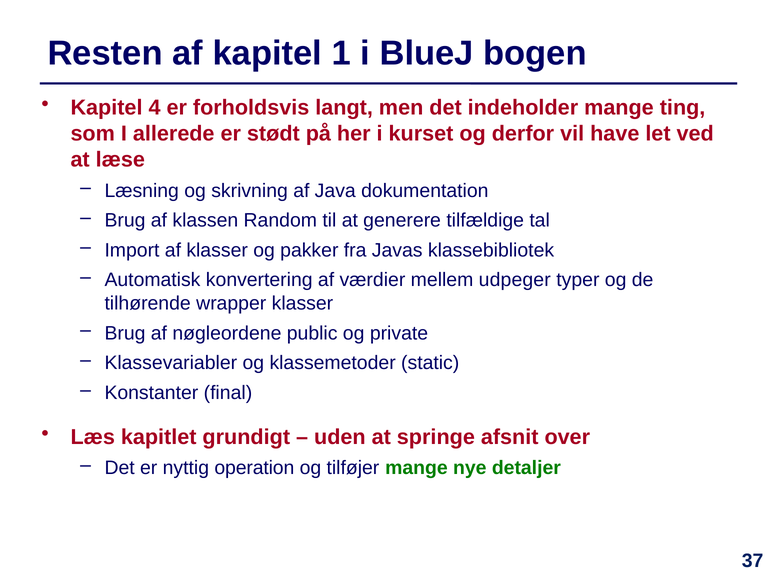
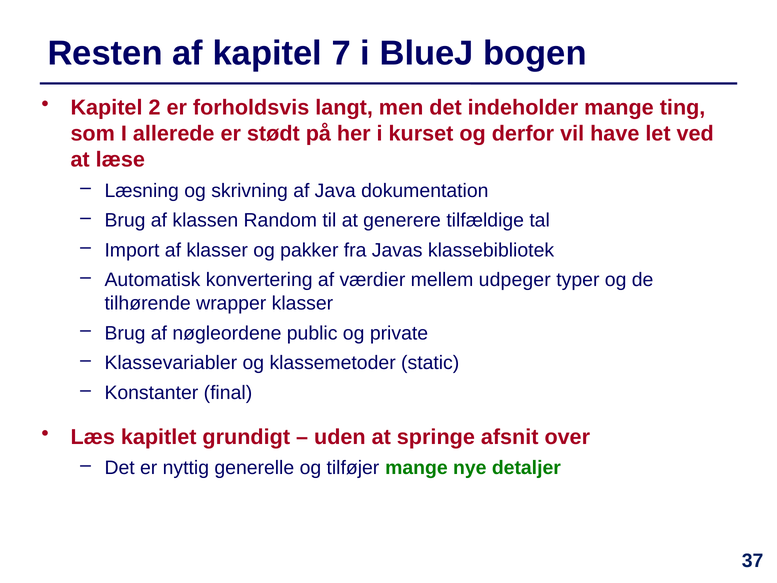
1: 1 -> 7 (341, 54)
4: 4 -> 2 (155, 108)
operation: operation -> generelle (254, 468)
